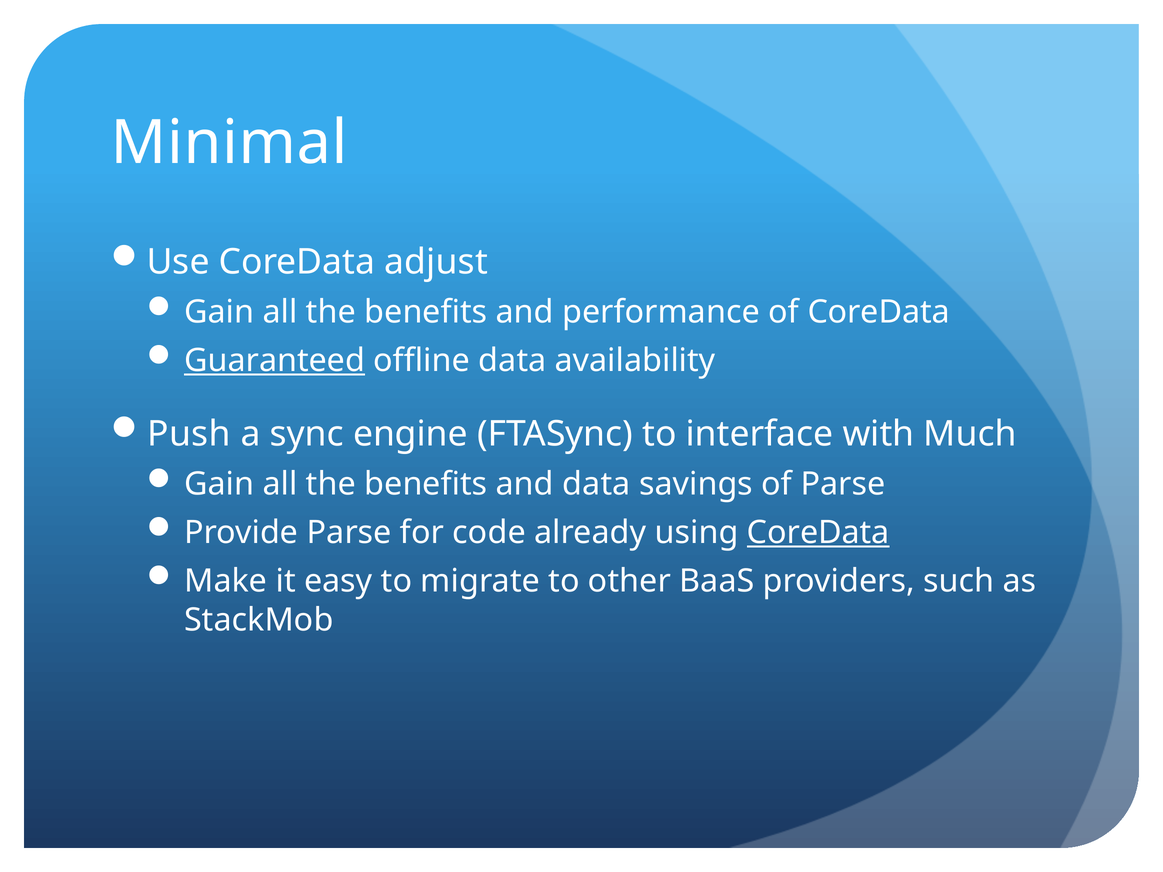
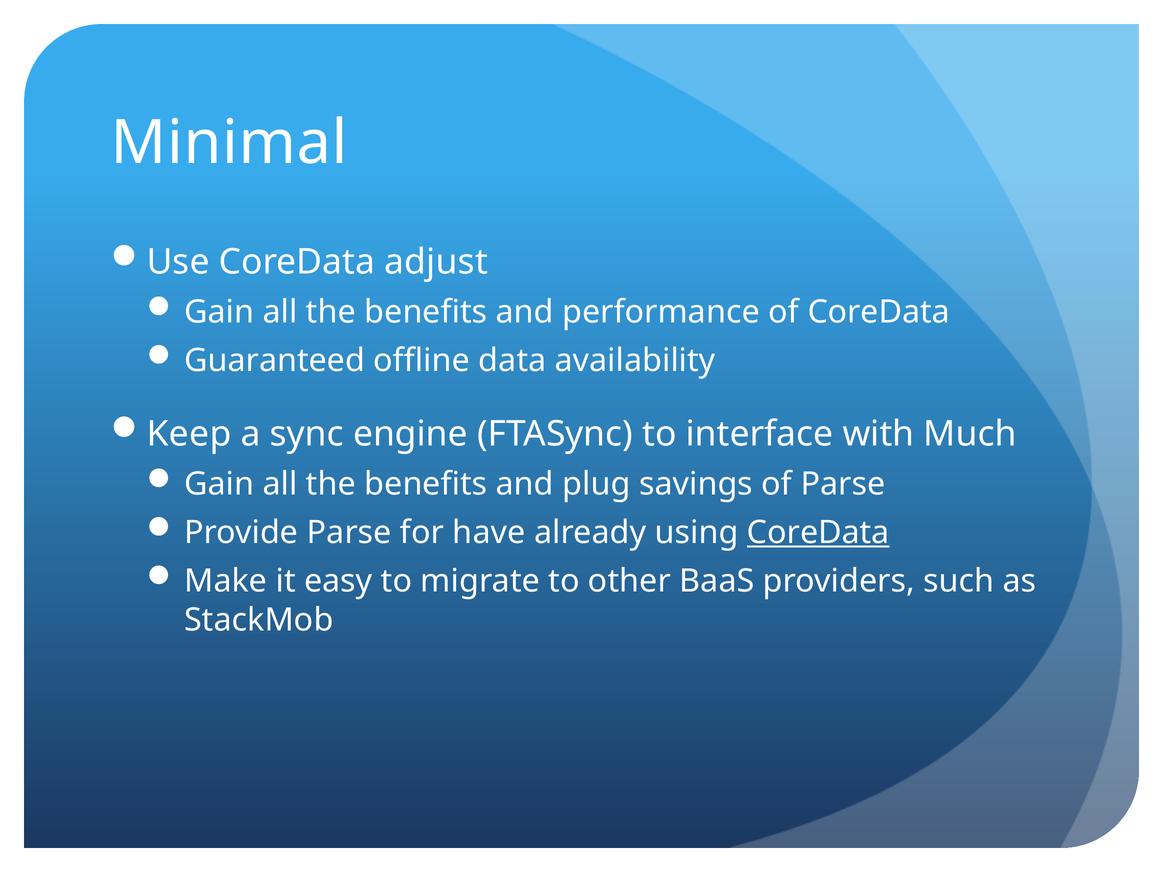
Guaranteed underline: present -> none (275, 361)
Push: Push -> Keep (189, 434)
and data: data -> plug (596, 484)
code: code -> have (489, 533)
